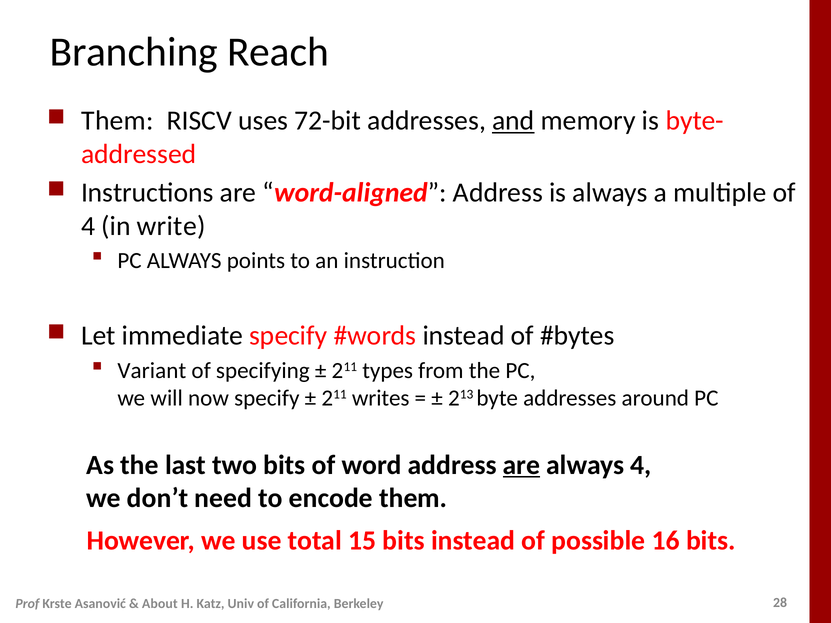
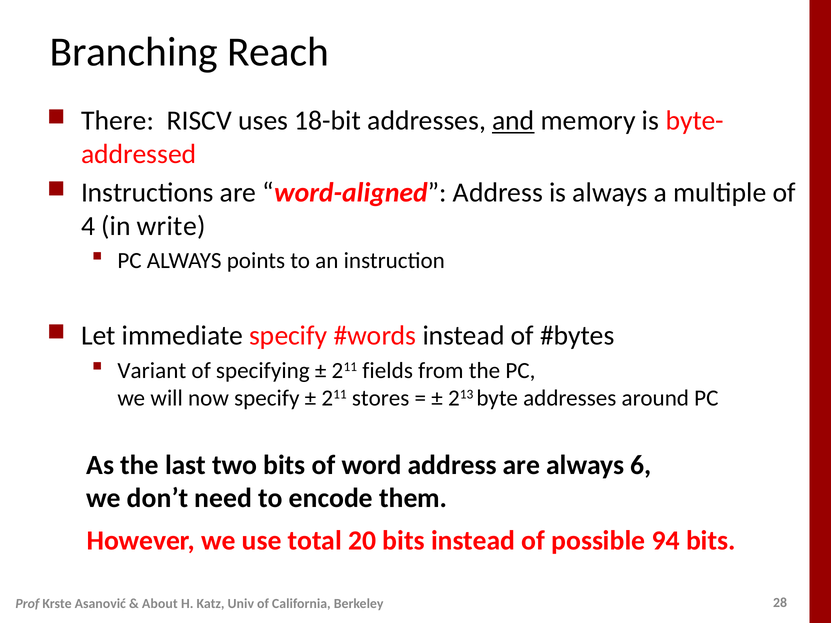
Them: Them -> There (118, 121)
72-bit: 72-bit -> 18-bit (328, 121)
types: types -> fields (388, 371)
writes: writes -> stores (381, 398)
are underline: present -> none (521, 465)
always 4: 4 -> 6 (641, 465)
15: 15 -> 20 (362, 541)
16: 16 -> 94 (666, 541)
